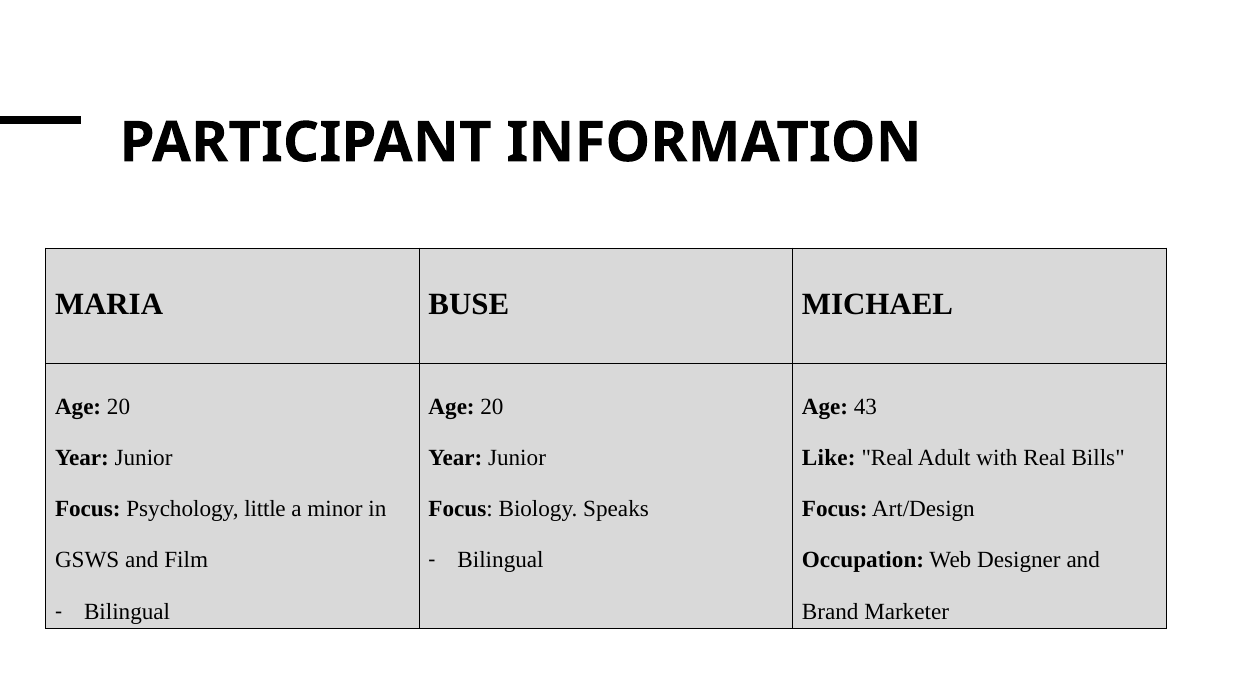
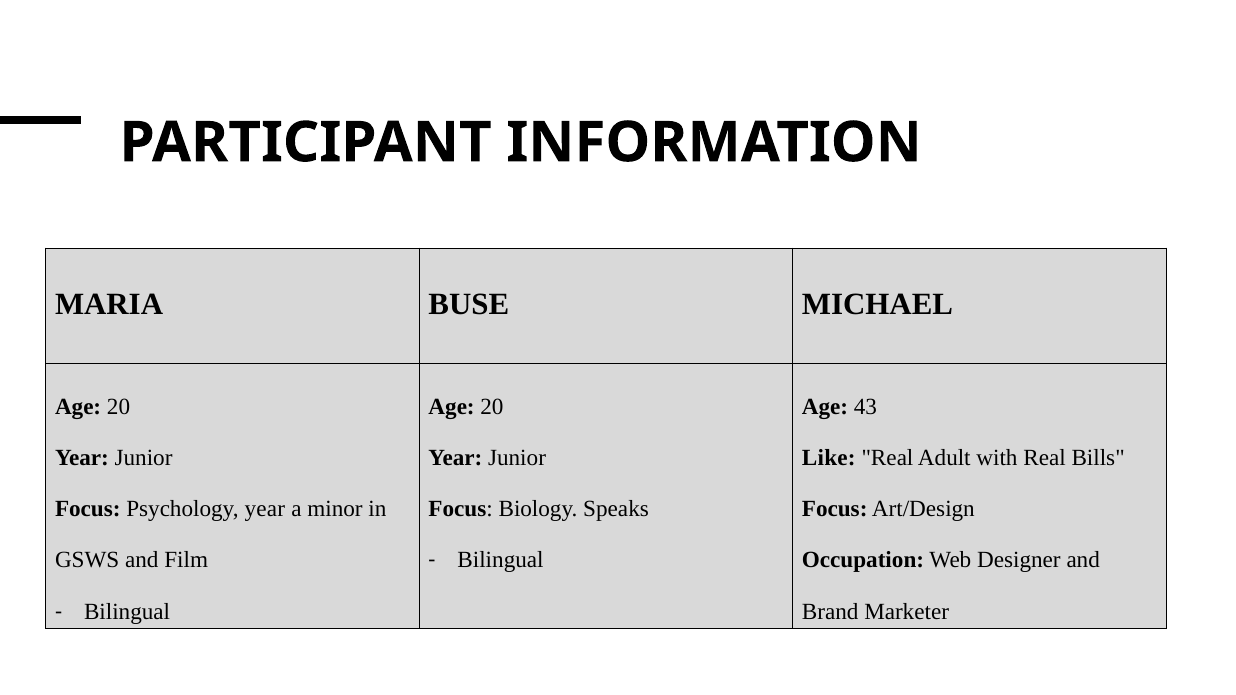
Psychology little: little -> year (265, 509)
